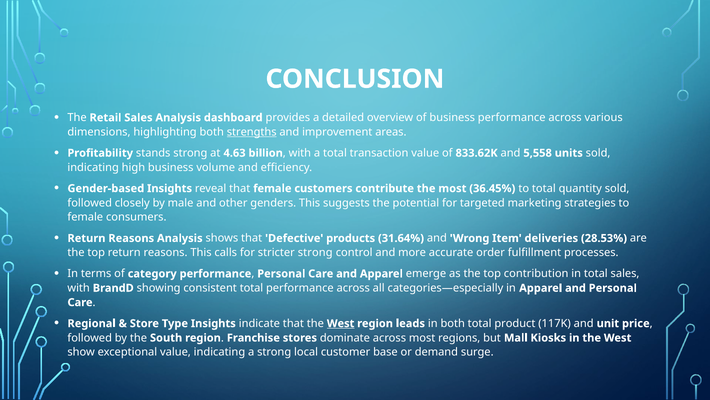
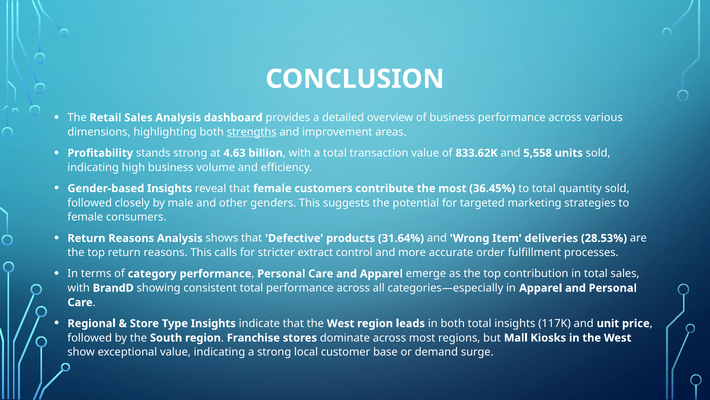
stricter strong: strong -> extract (315, 252)
West underline: present -> none (341, 323)
total product: product -> insights (515, 323)
